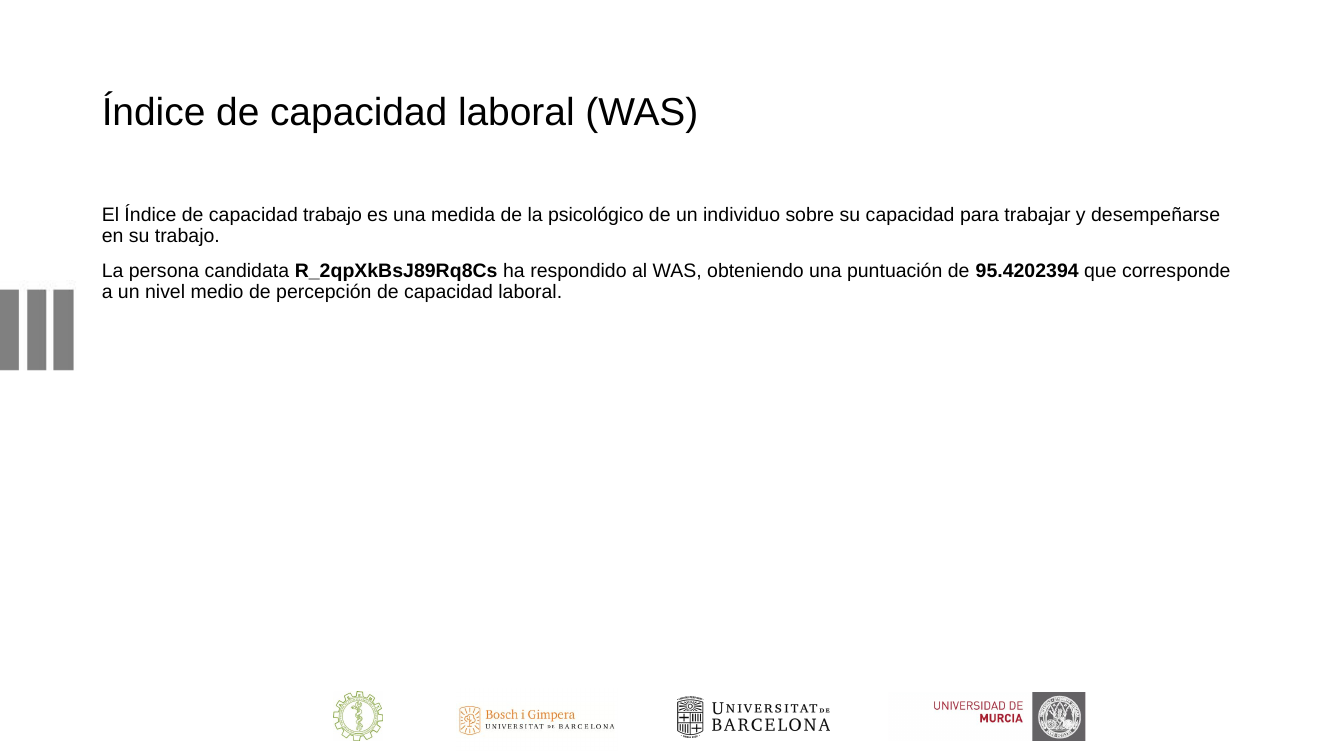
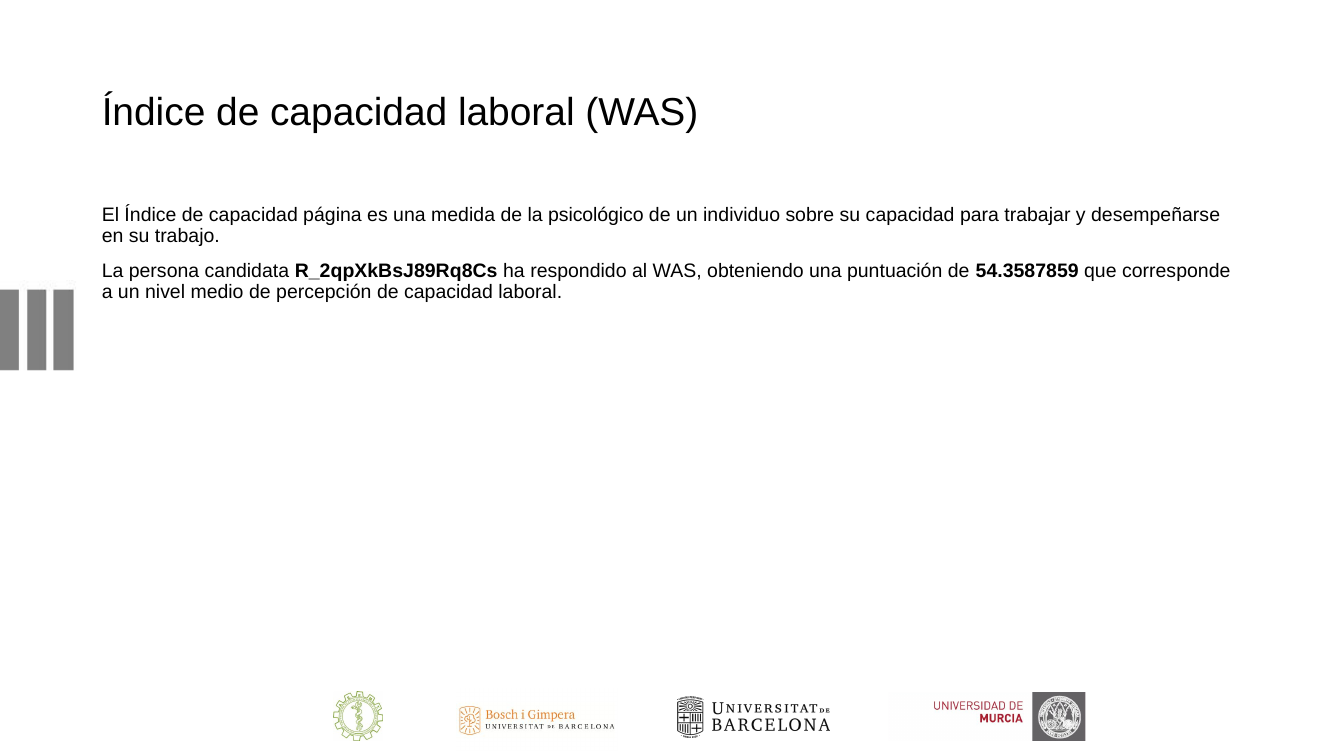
capacidad trabajo: trabajo -> página (333, 215)
95.4202394: 95.4202394 -> 54.3587859 (1027, 271)
